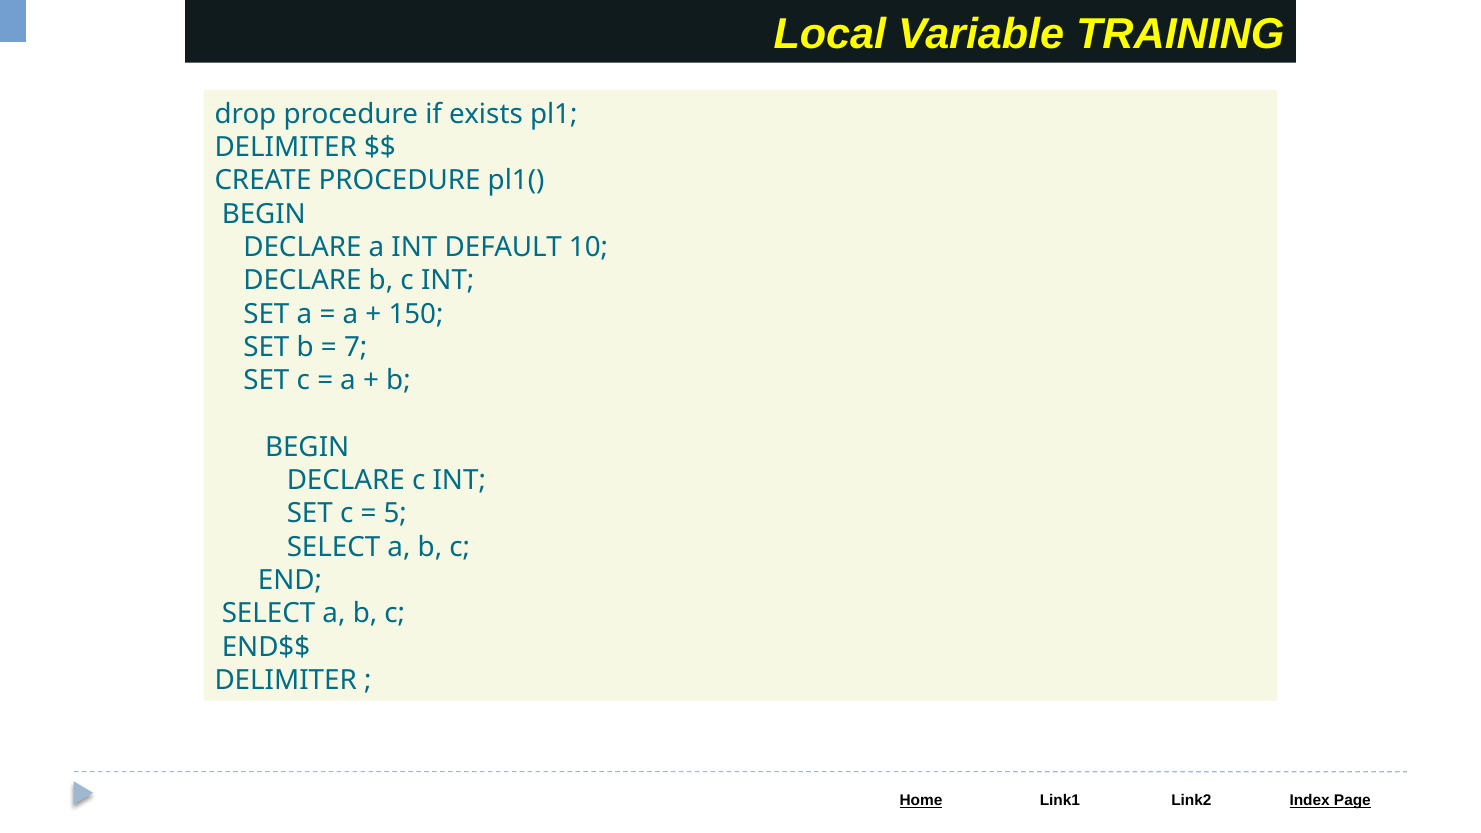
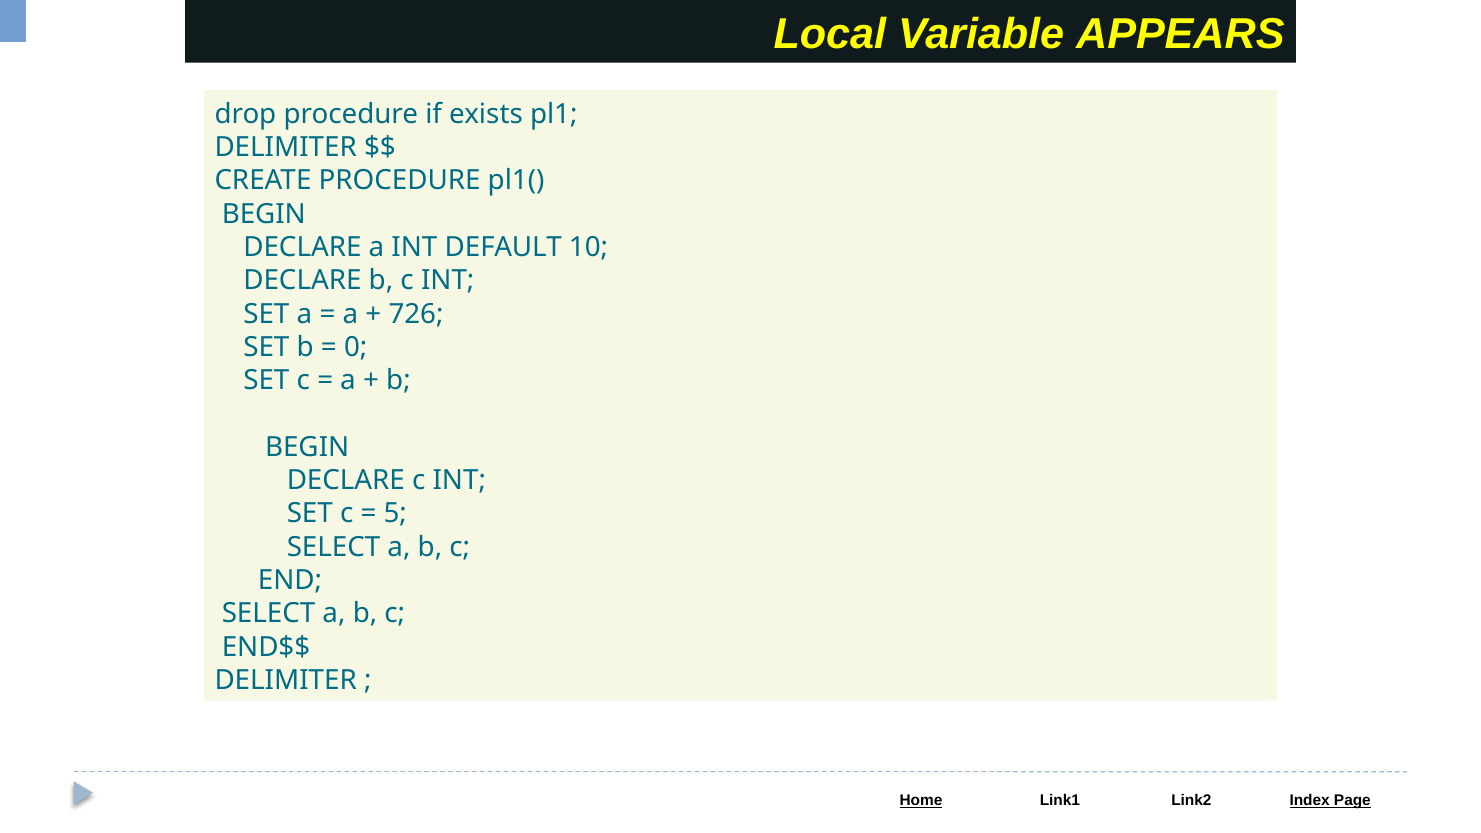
TRAINING: TRAINING -> APPEARS (1180, 34)
150: 150 -> 726 (416, 314)
7: 7 -> 0 (356, 347)
